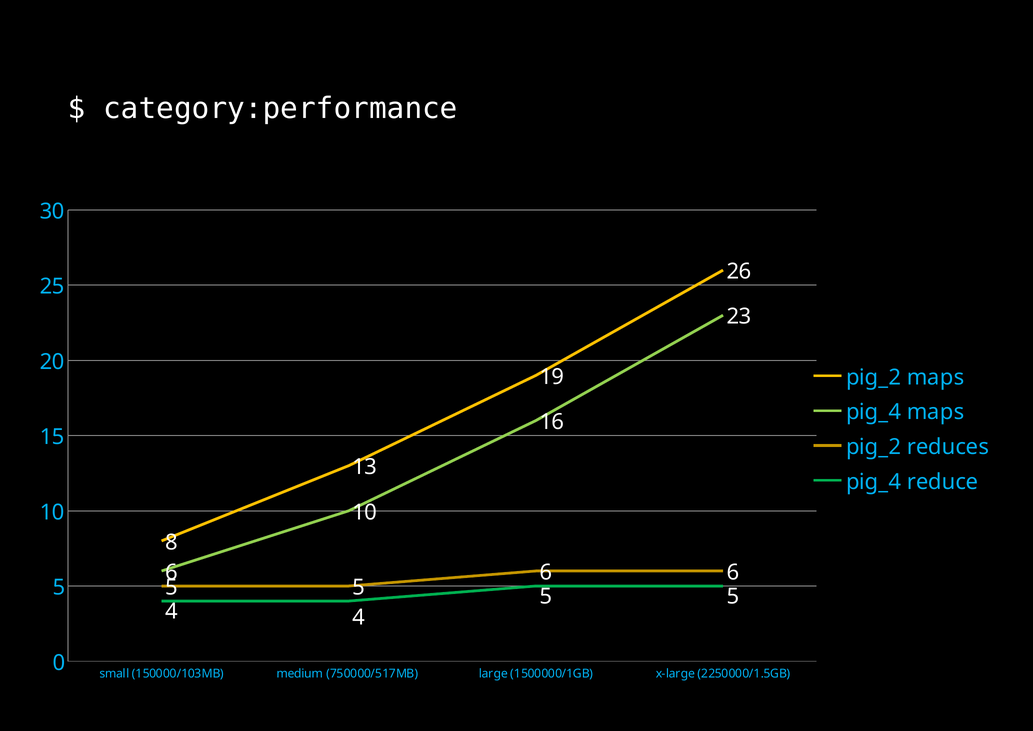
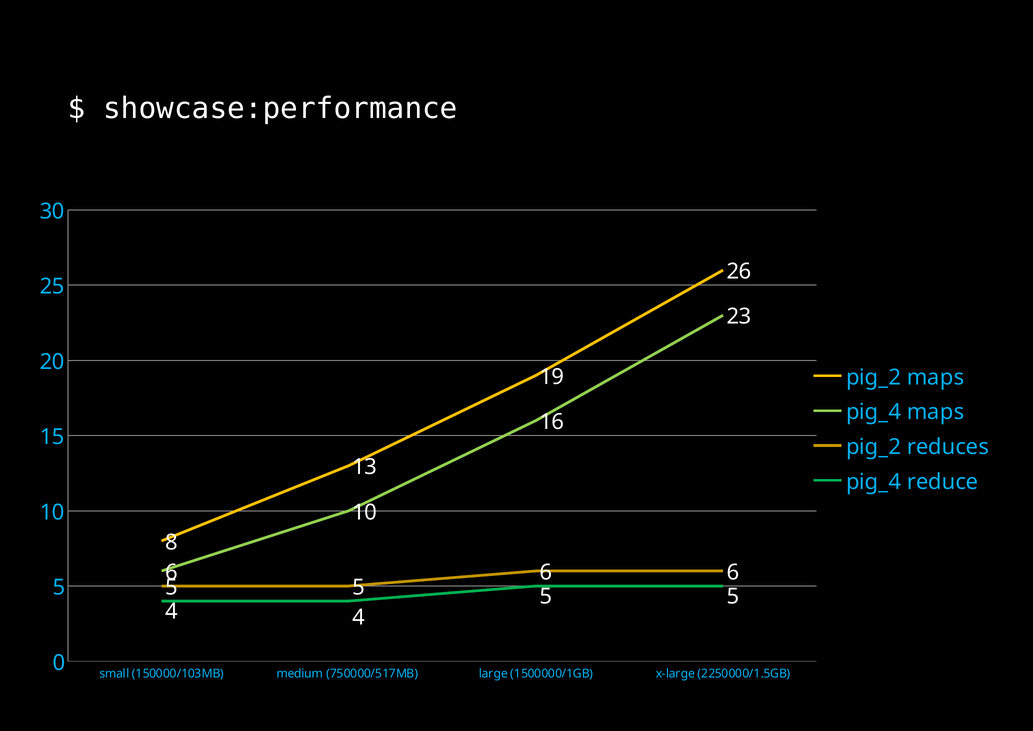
category:performance: category:performance -> showcase:performance (280, 108)
